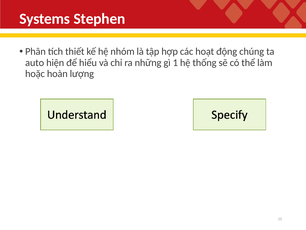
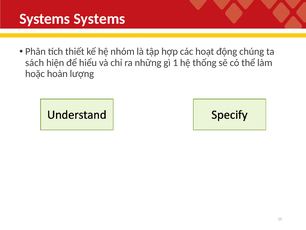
Systems Stephen: Stephen -> Systems (99, 19)
auto: auto -> sách (35, 62)
